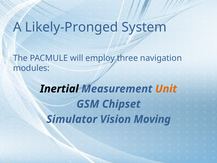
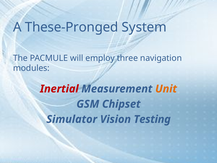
Likely-Pronged: Likely-Pronged -> These-Pronged (72, 27)
Inertial colour: black -> red (59, 89)
Moving: Moving -> Testing (152, 119)
